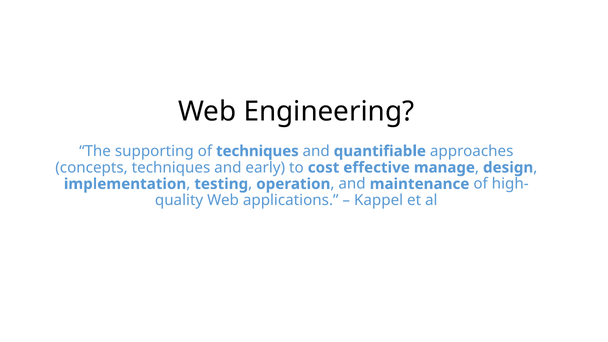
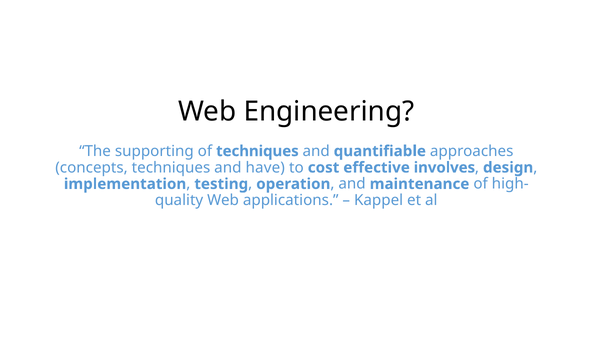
early: early -> have (265, 168)
manage: manage -> involves (444, 168)
